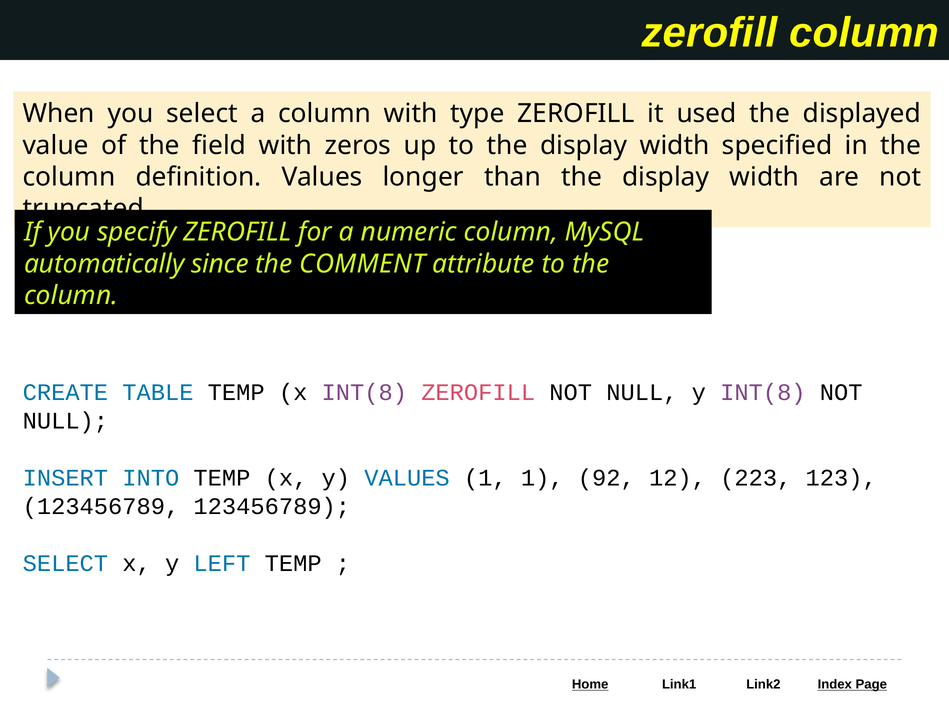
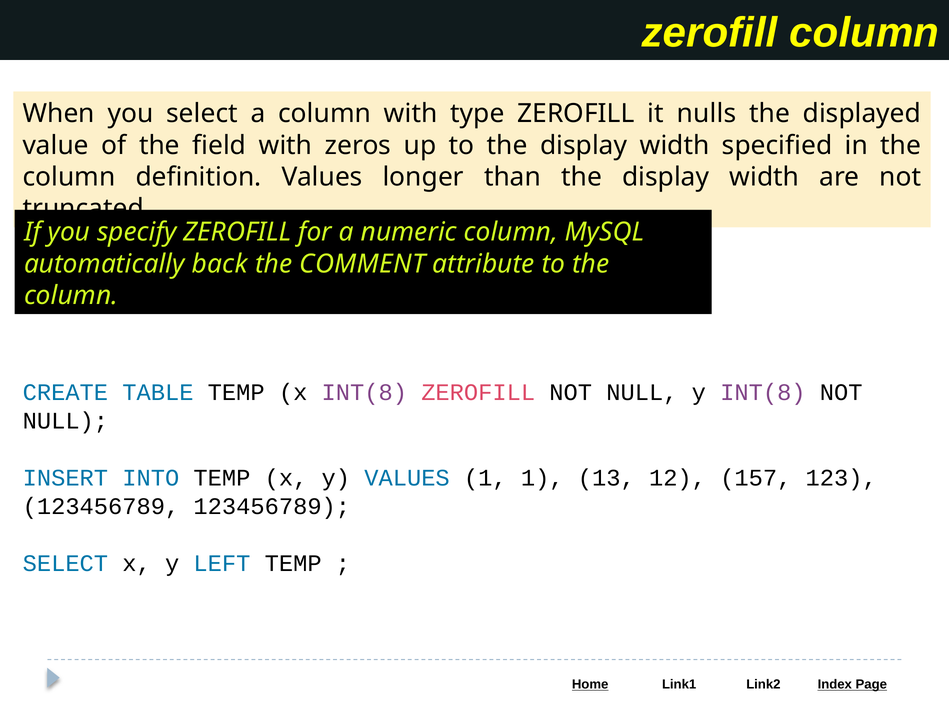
used: used -> nulls (706, 114)
since: since -> back (220, 264)
92: 92 -> 13 (606, 478)
223: 223 -> 157 (756, 478)
